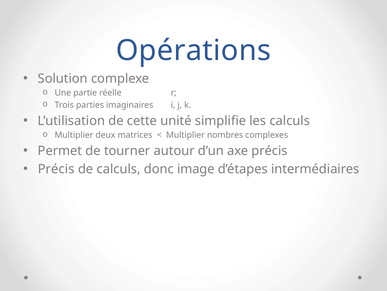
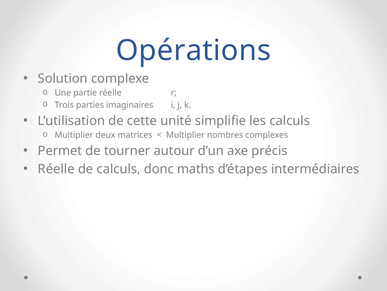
Précis: Précis -> Réelle (56, 169)
image: image -> maths (196, 169)
